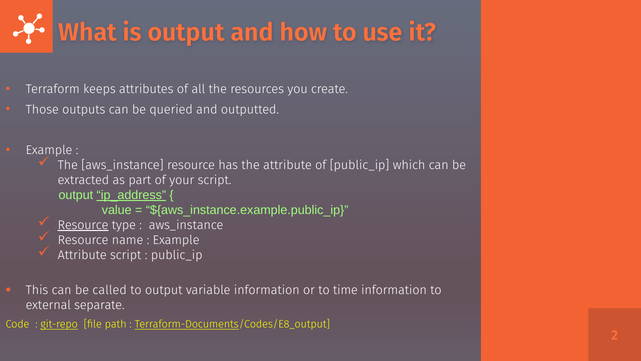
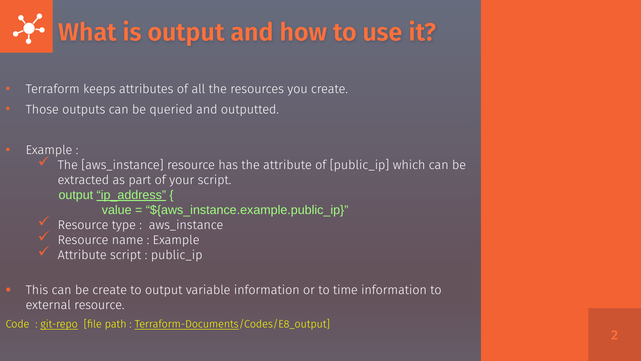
Resource underline: present -> none (83, 225)
be called: called -> create (110, 290)
external separate: separate -> resource (99, 305)
